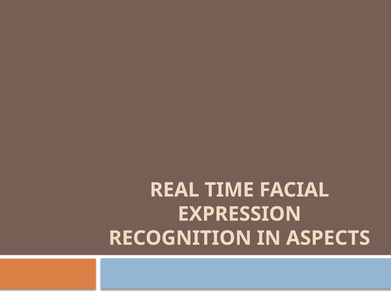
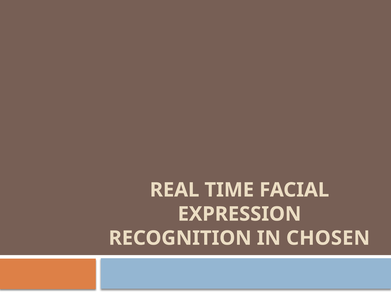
ASPECTS: ASPECTS -> CHOSEN (328, 238)
